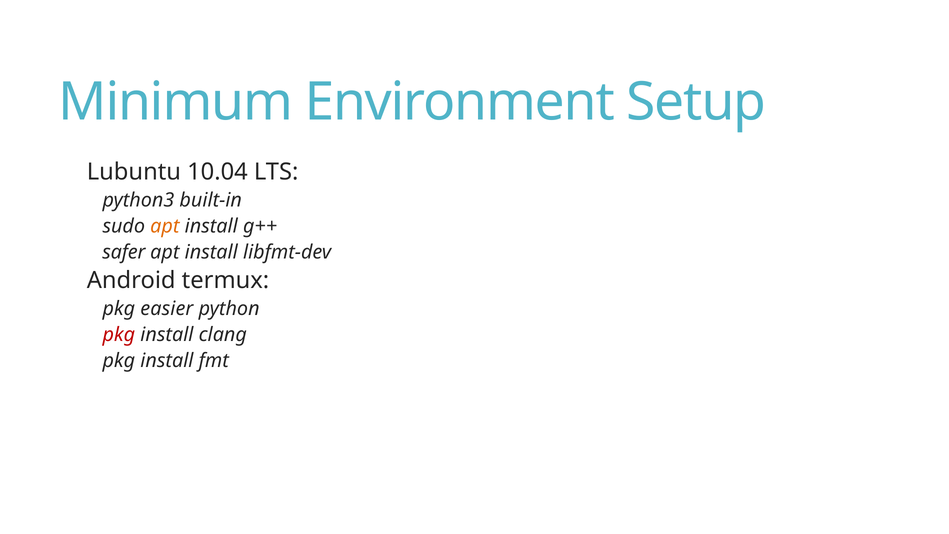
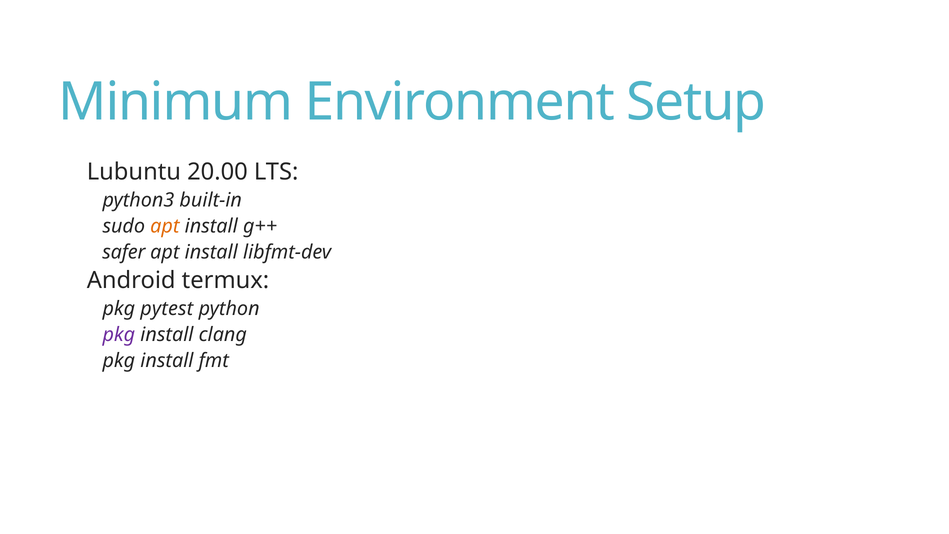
10.04: 10.04 -> 20.00 (217, 172)
easier: easier -> pytest (167, 308)
pkg colour: red -> purple (119, 335)
